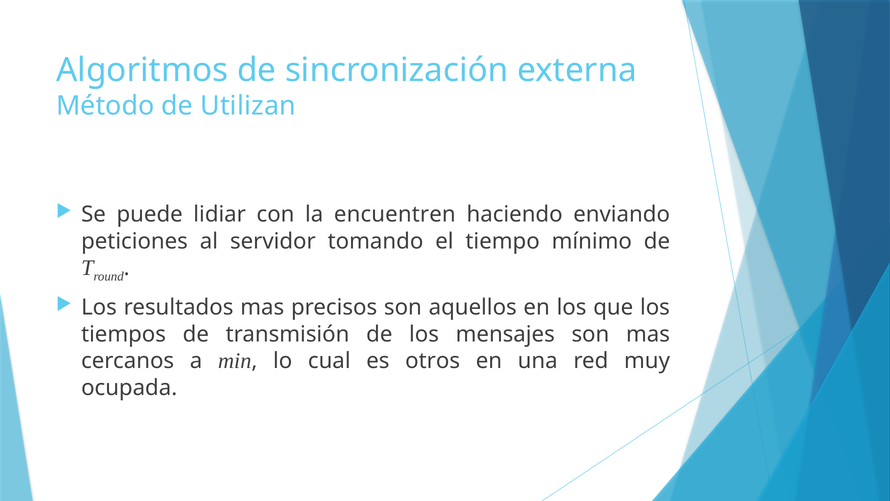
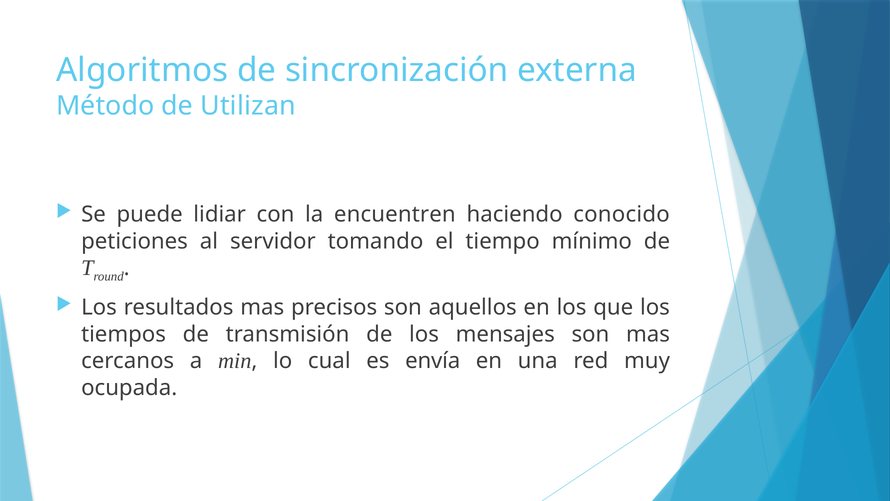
enviando: enviando -> conocido (622, 214)
otros: otros -> envía (433, 361)
